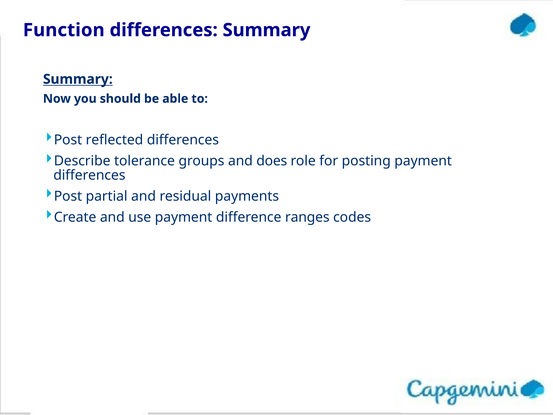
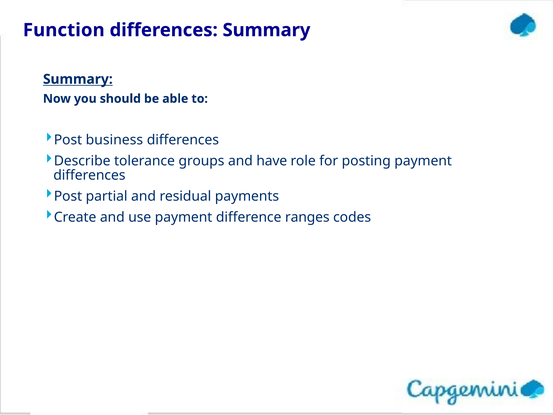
reflected: reflected -> business (114, 140)
does: does -> have (272, 161)
